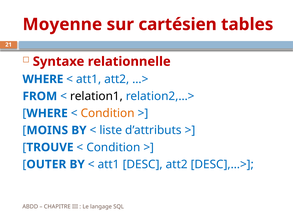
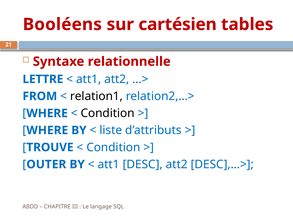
Moyenne: Moyenne -> Booléens (62, 24)
WHERE: WHERE -> LETTRE (43, 79)
Condition colour: orange -> black (108, 113)
MOINS: MOINS -> WHERE (47, 130)
